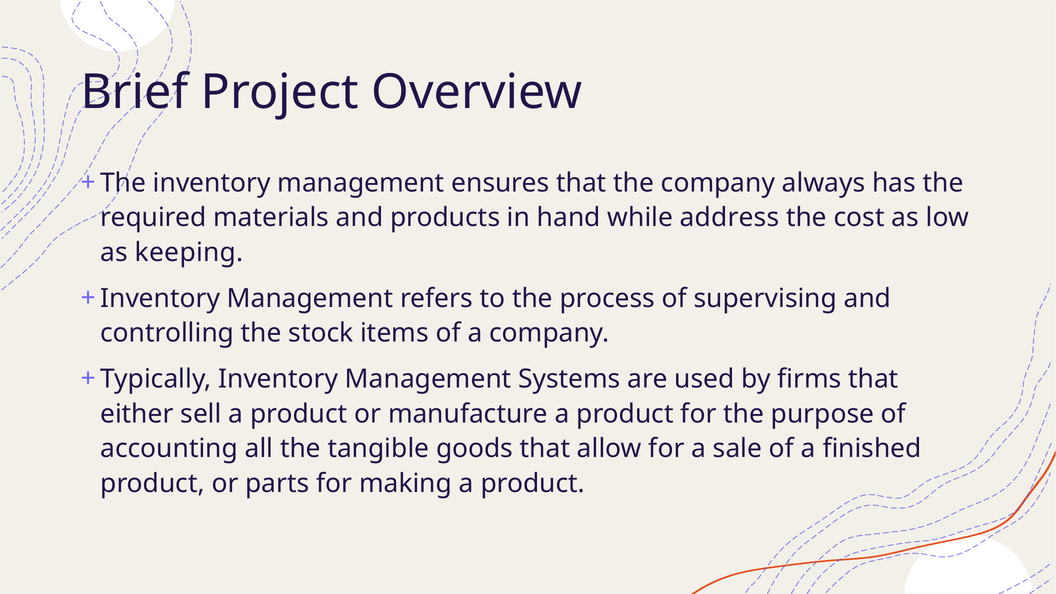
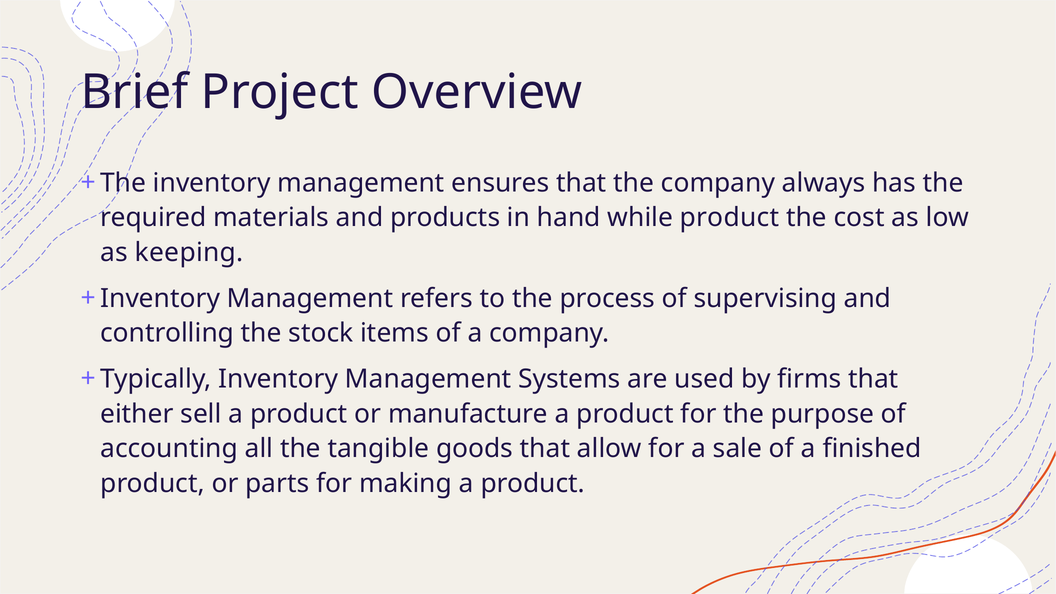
while address: address -> product (730, 218)
